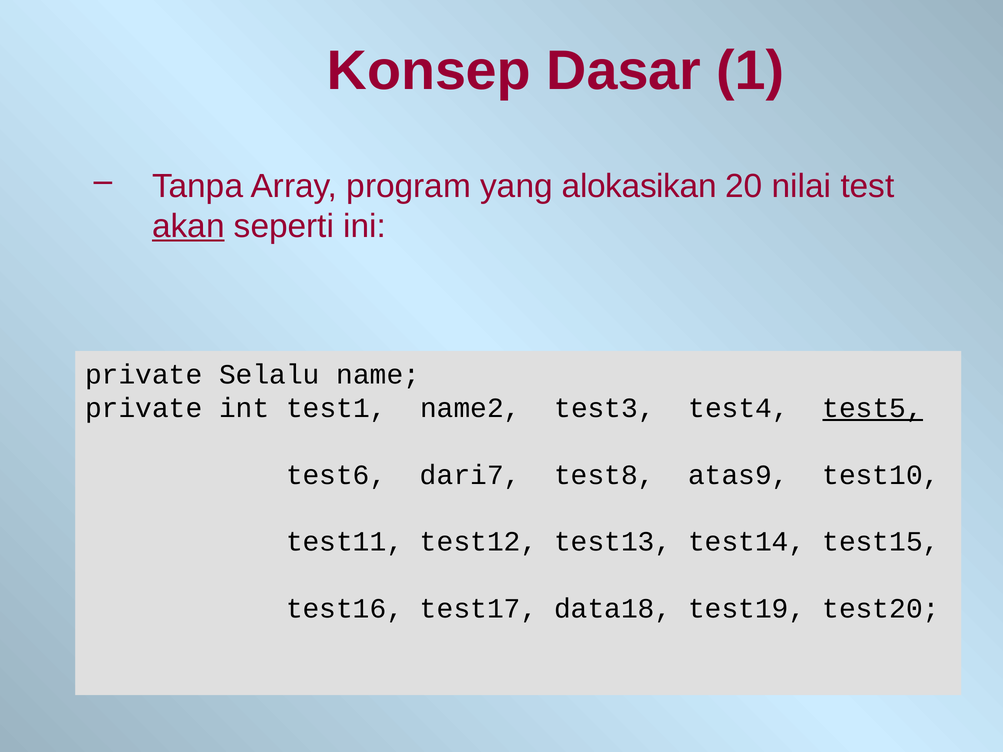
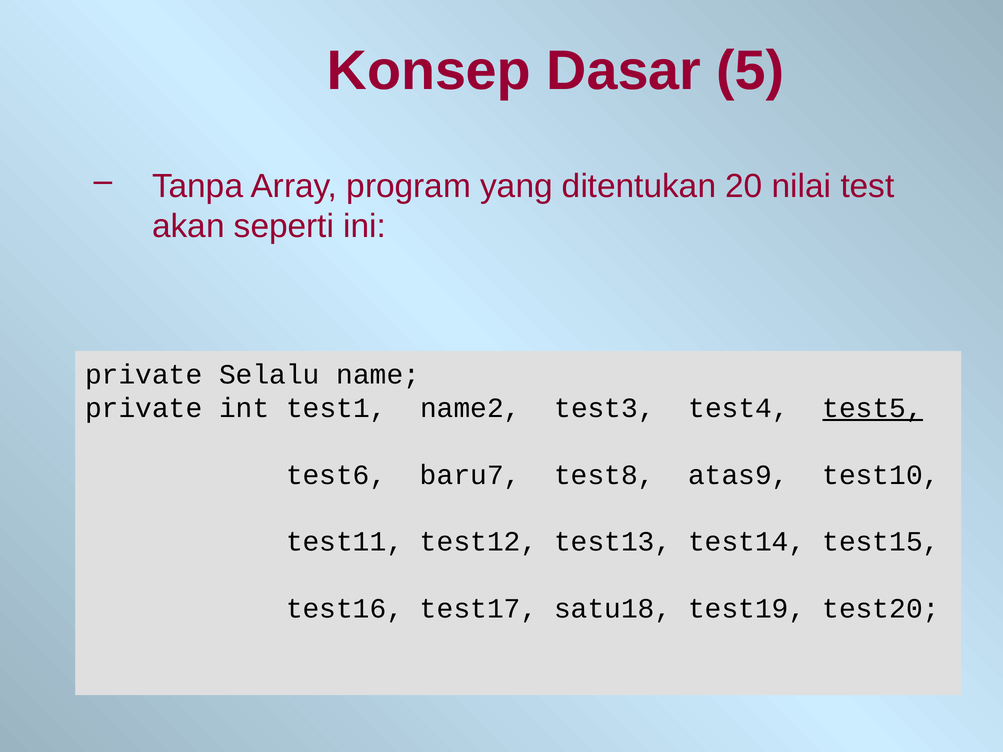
1: 1 -> 5 (750, 71)
alokasikan: alokasikan -> ditentukan (639, 186)
akan underline: present -> none (188, 226)
dari7: dari7 -> baru7 (470, 475)
data18: data18 -> satu18 (613, 609)
